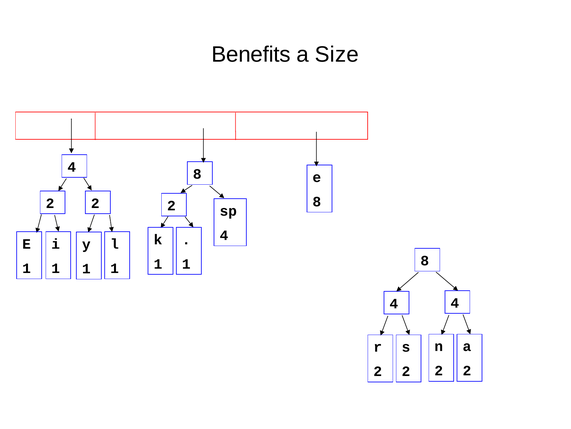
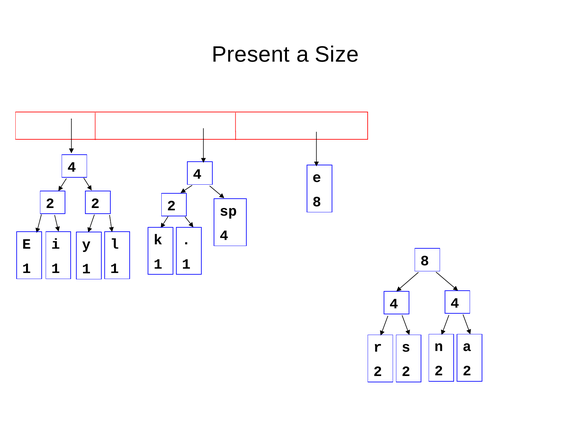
Benefits: Benefits -> Present (251, 54)
8: 8 -> 4 (197, 174)
